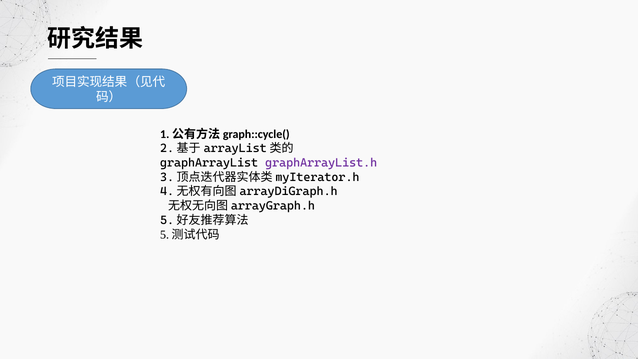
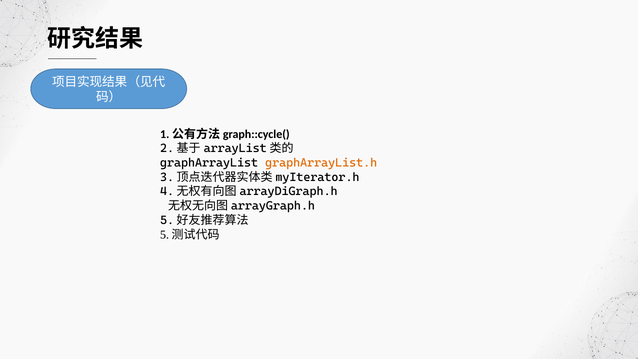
graphArrayList.h colour: purple -> orange (321, 163)
